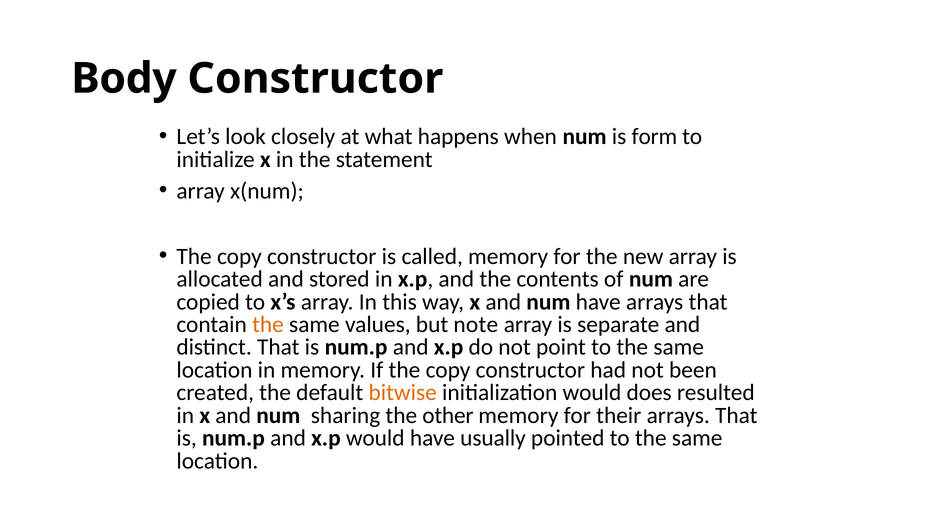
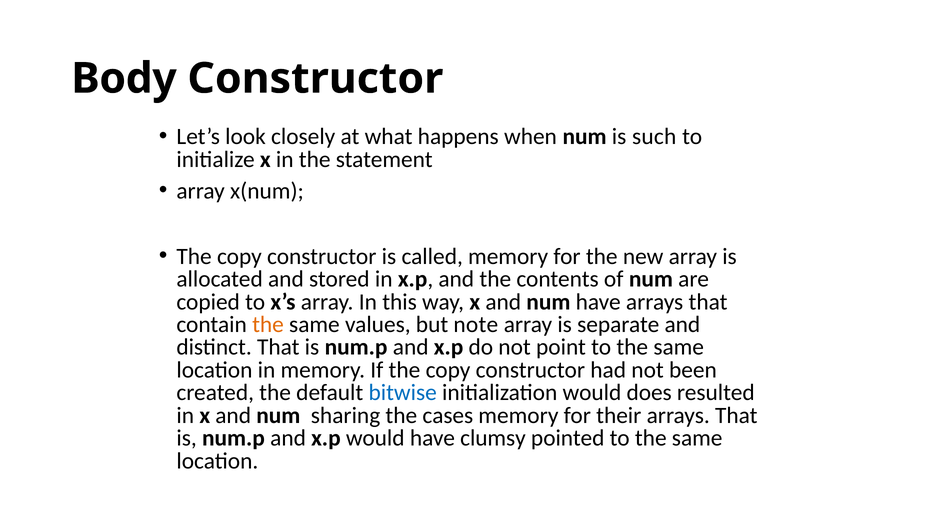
form: form -> such (654, 137)
bitwise colour: orange -> blue (403, 393)
other: other -> cases (448, 415)
usually: usually -> clumsy (493, 438)
